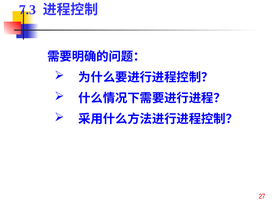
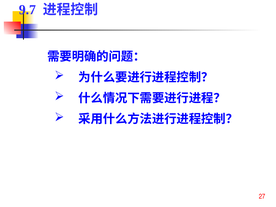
7.3: 7.3 -> 9.7 (27, 10)
